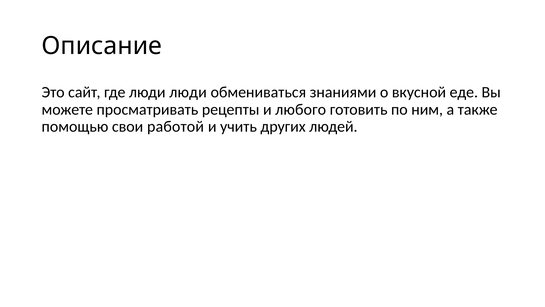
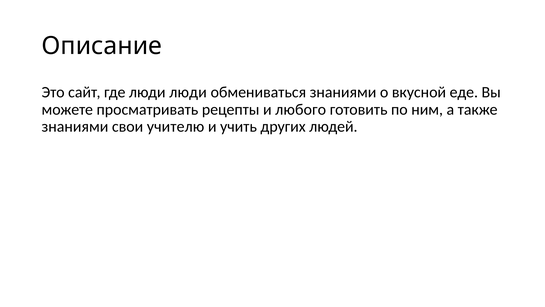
помощью: помощью -> знаниями (75, 126)
работой: работой -> учителю (176, 126)
